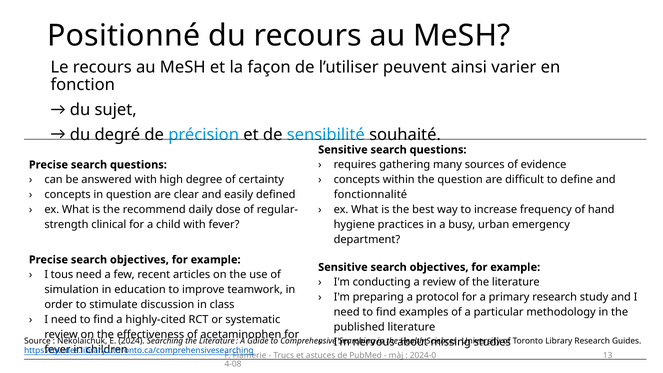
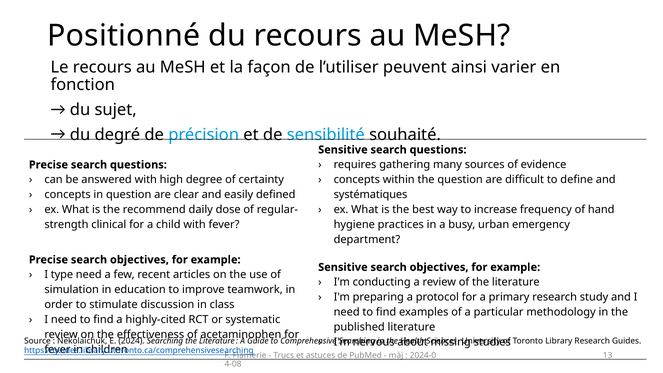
fonctionnalité: fonctionnalité -> systématiques (371, 195)
tous: tous -> type (62, 275)
